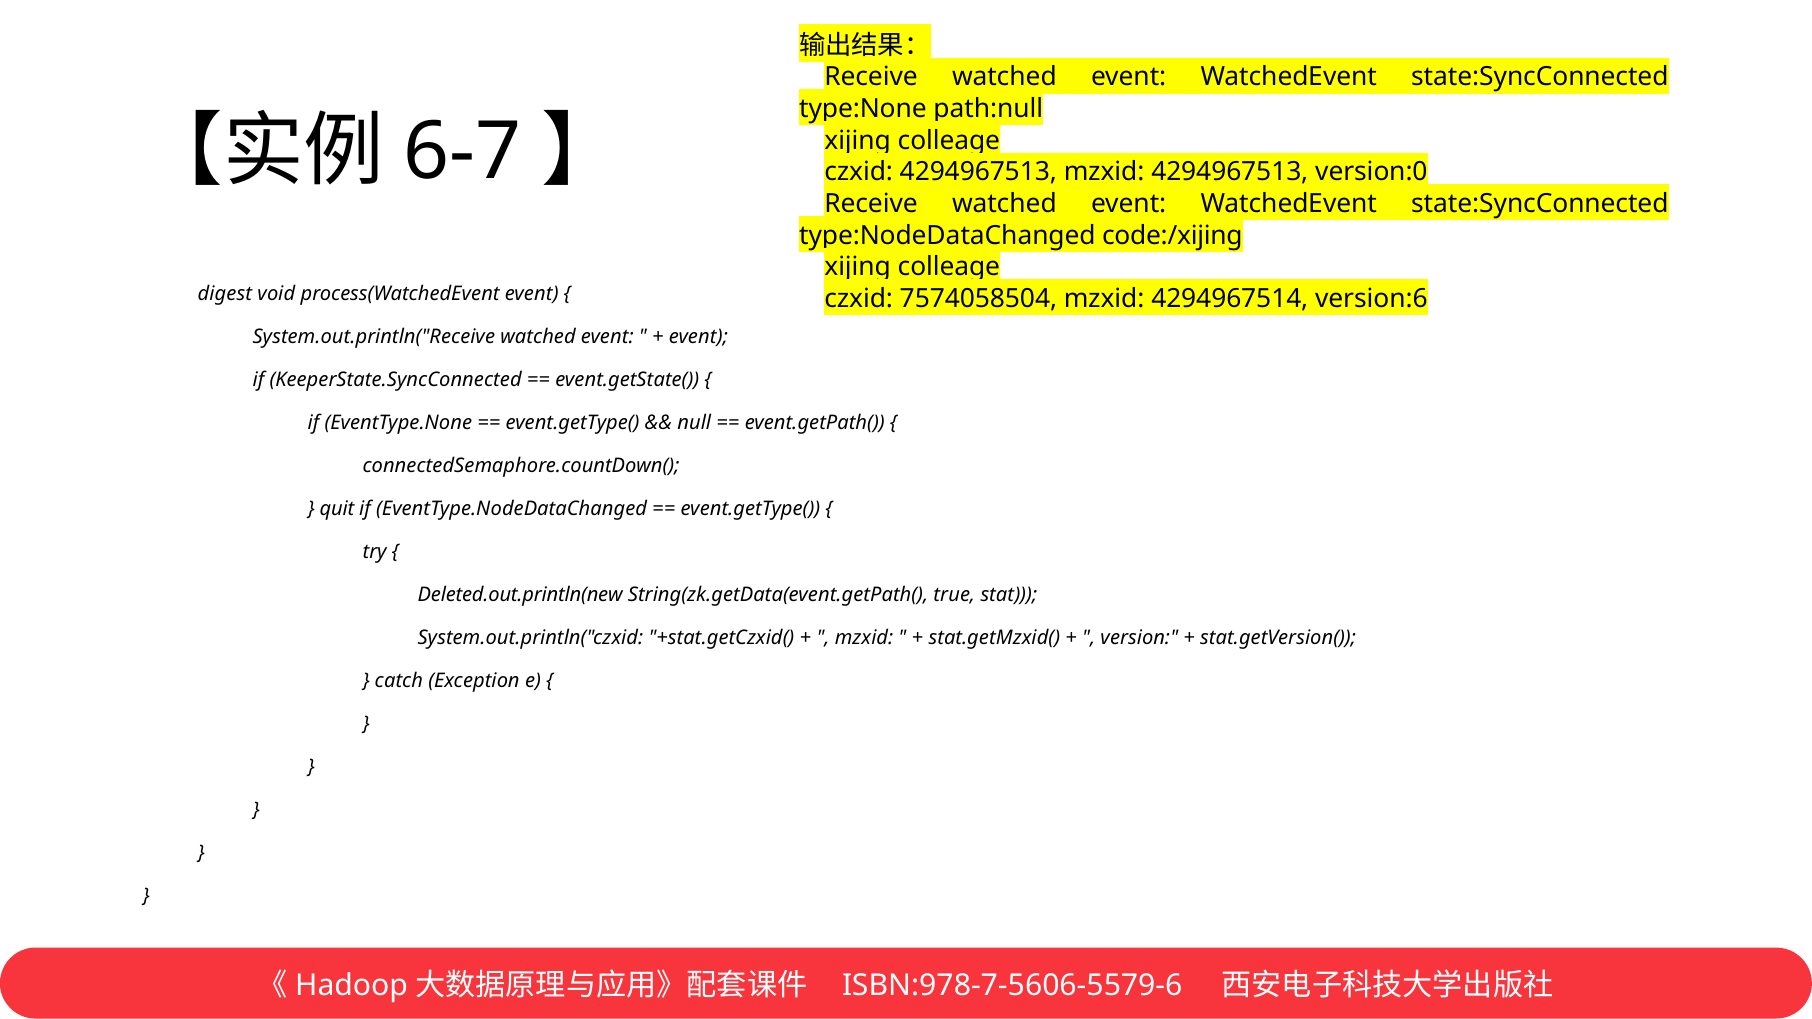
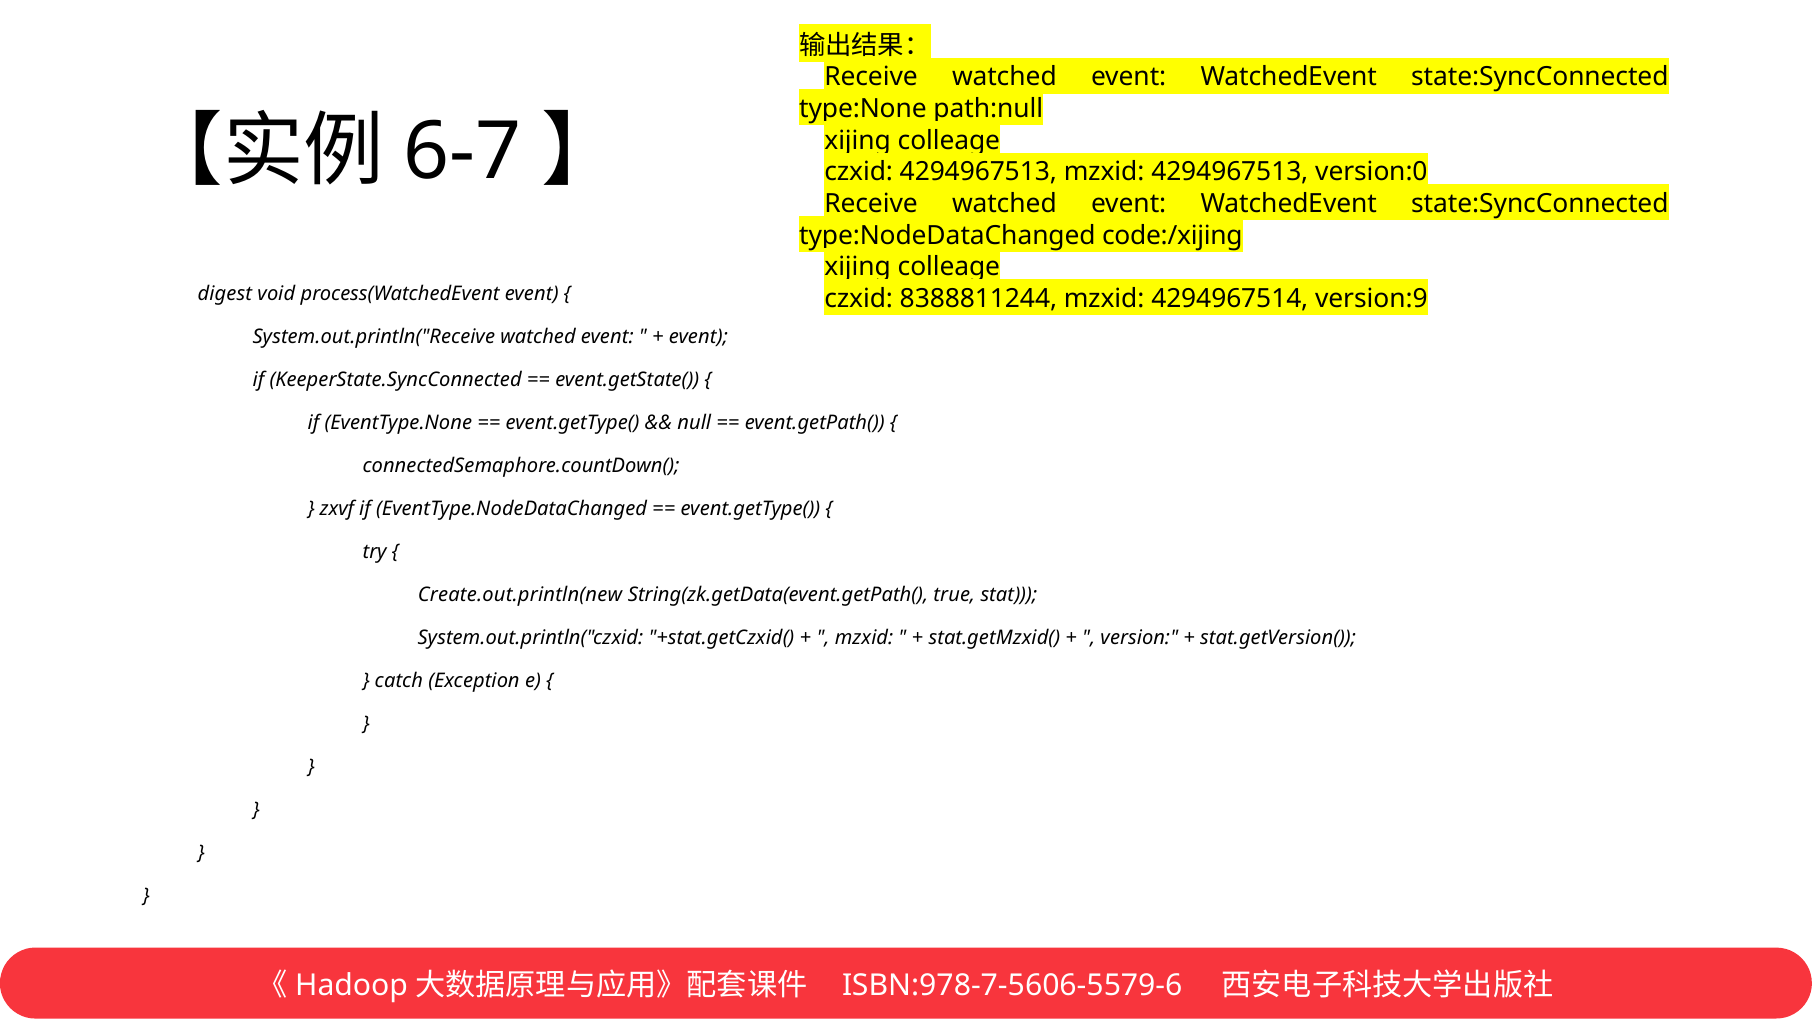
7574058504: 7574058504 -> 8388811244 (978, 299)
version:6: version:6 -> version:9 (1371, 299)
quit: quit -> zxvf (337, 509)
Deleted.out.println(new: Deleted.out.println(new -> Create.out.println(new (520, 595)
